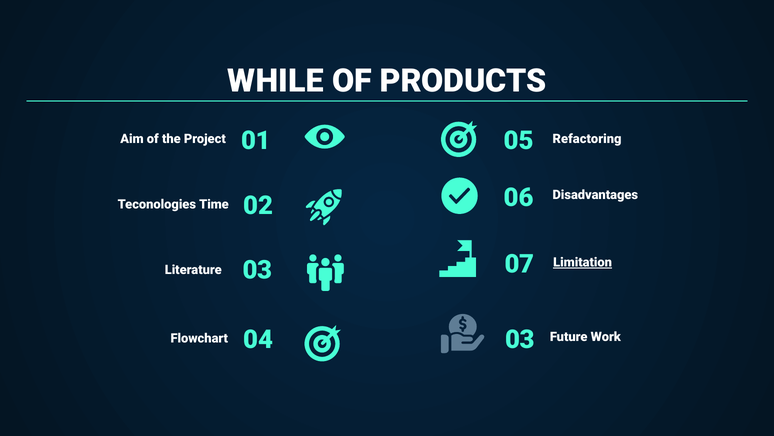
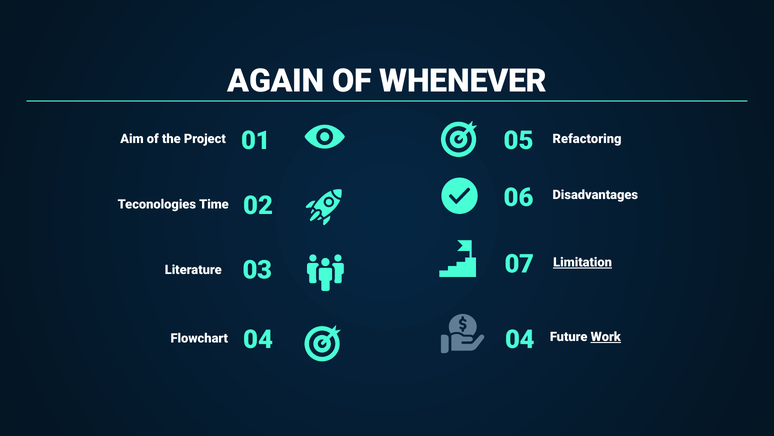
WHILE: WHILE -> AGAIN (276, 81)
PRODUCTS: PRODUCTS -> WHENEVER (463, 81)
Work underline: none -> present (606, 336)
Flowchart 03: 03 -> 04 (520, 339)
